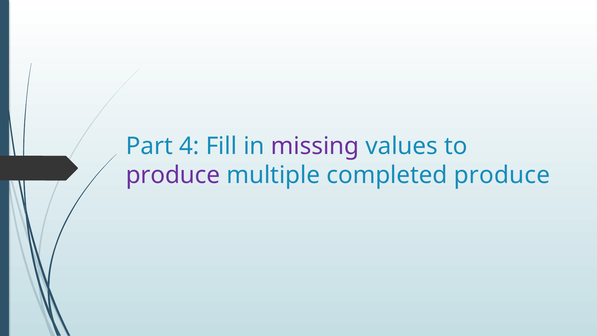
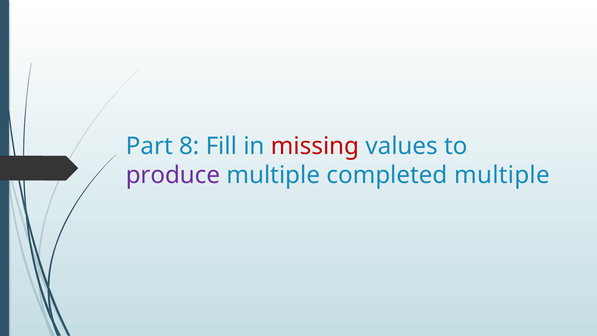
4: 4 -> 8 (189, 146)
missing colour: purple -> red (315, 146)
completed produce: produce -> multiple (502, 175)
